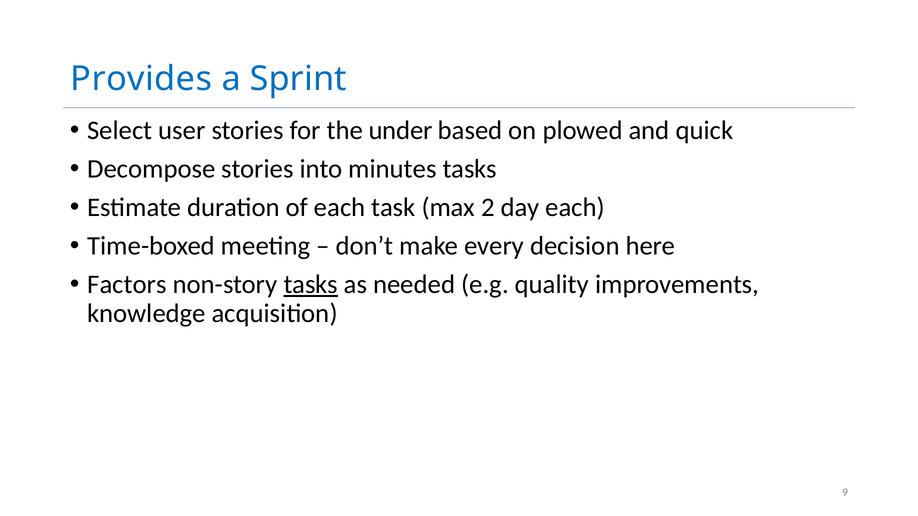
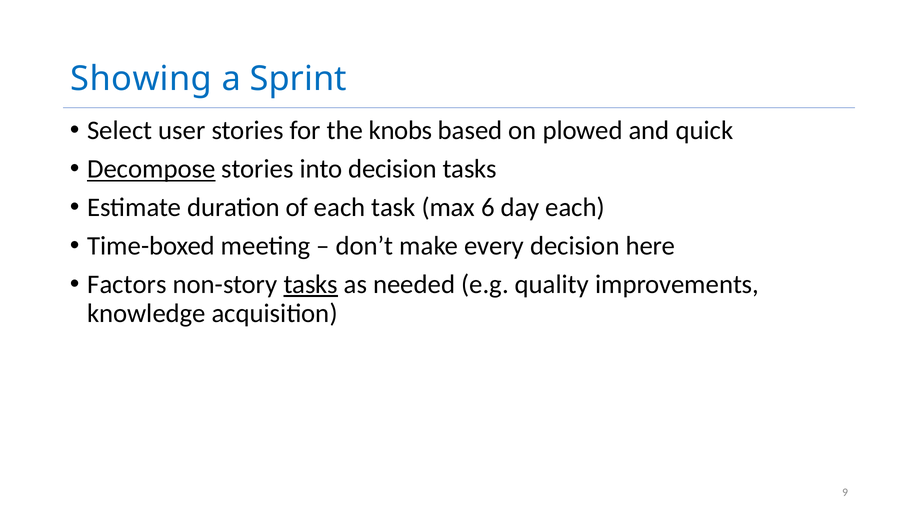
Provides: Provides -> Showing (141, 79)
under: under -> knobs (401, 131)
Decompose underline: none -> present (151, 169)
into minutes: minutes -> decision (393, 169)
2: 2 -> 6 (488, 208)
